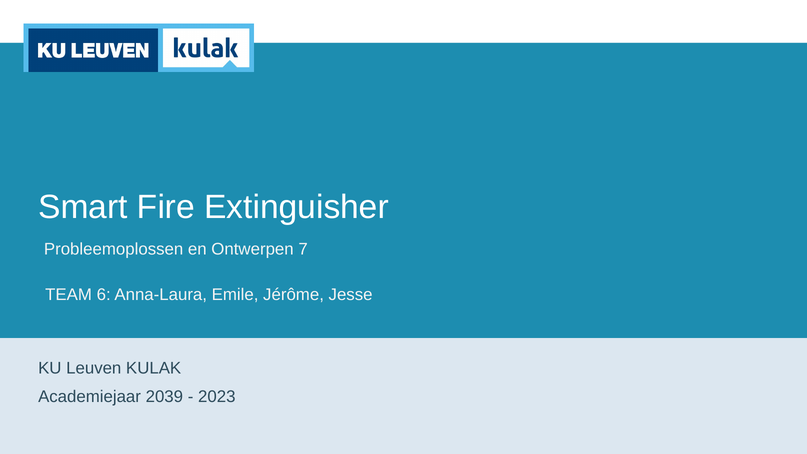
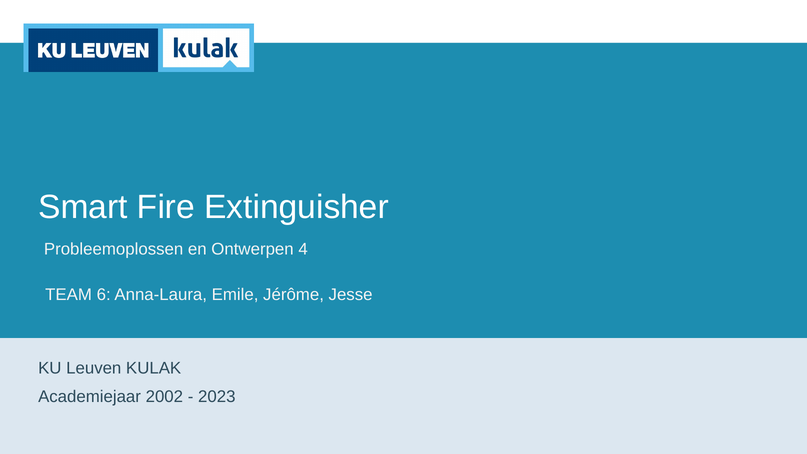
7: 7 -> 4 (303, 249)
2039: 2039 -> 2002 (164, 397)
